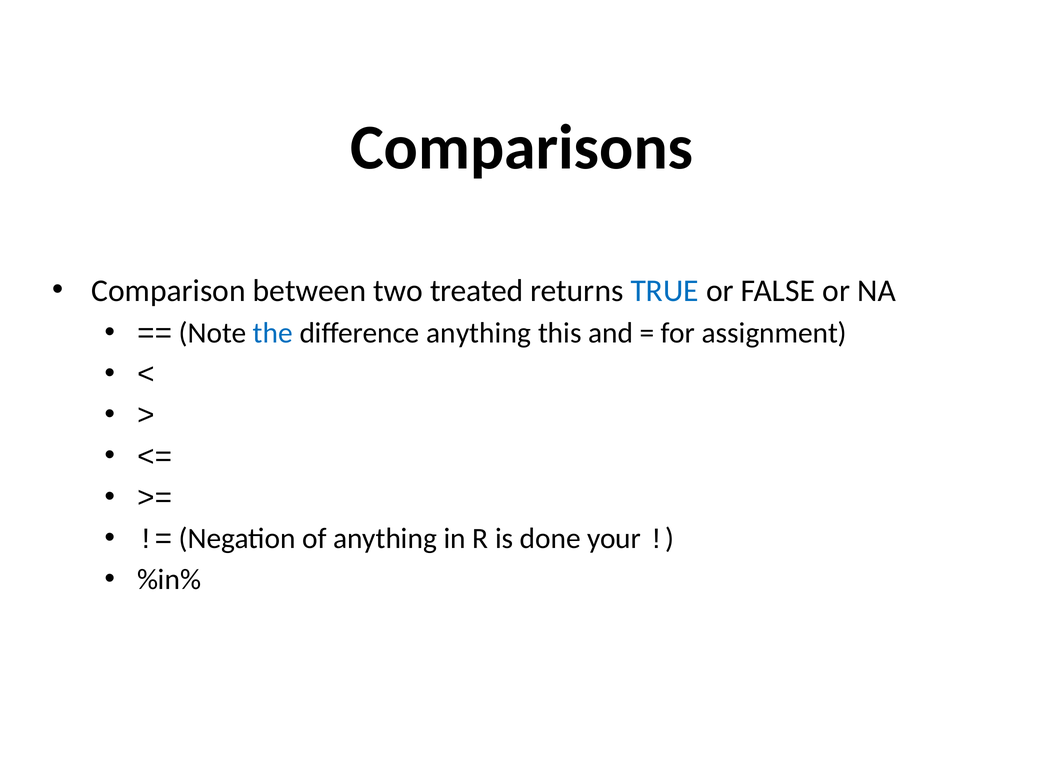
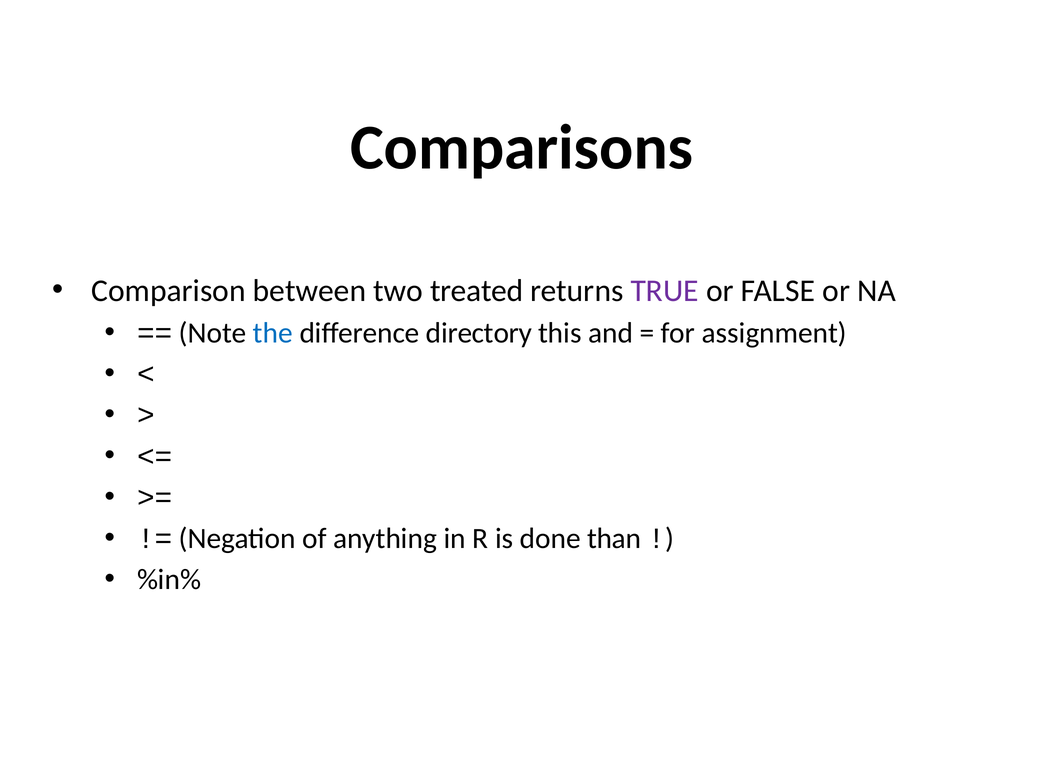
TRUE colour: blue -> purple (665, 291)
difference anything: anything -> directory (479, 333)
your: your -> than (614, 539)
